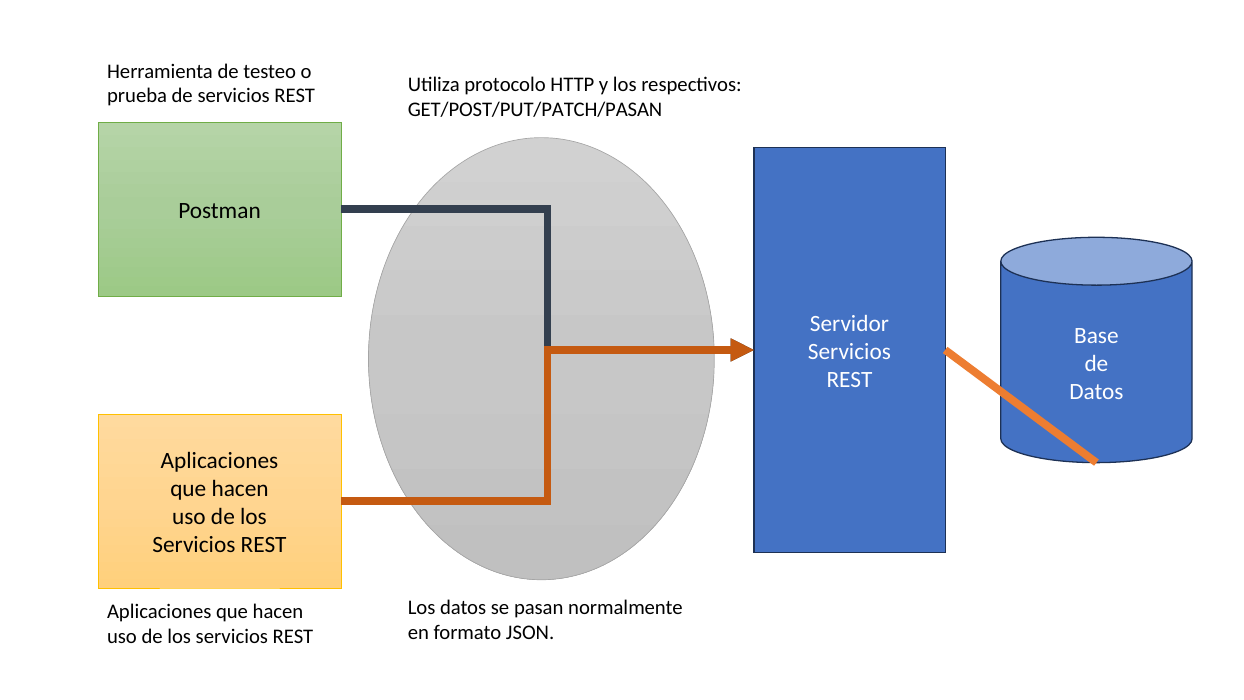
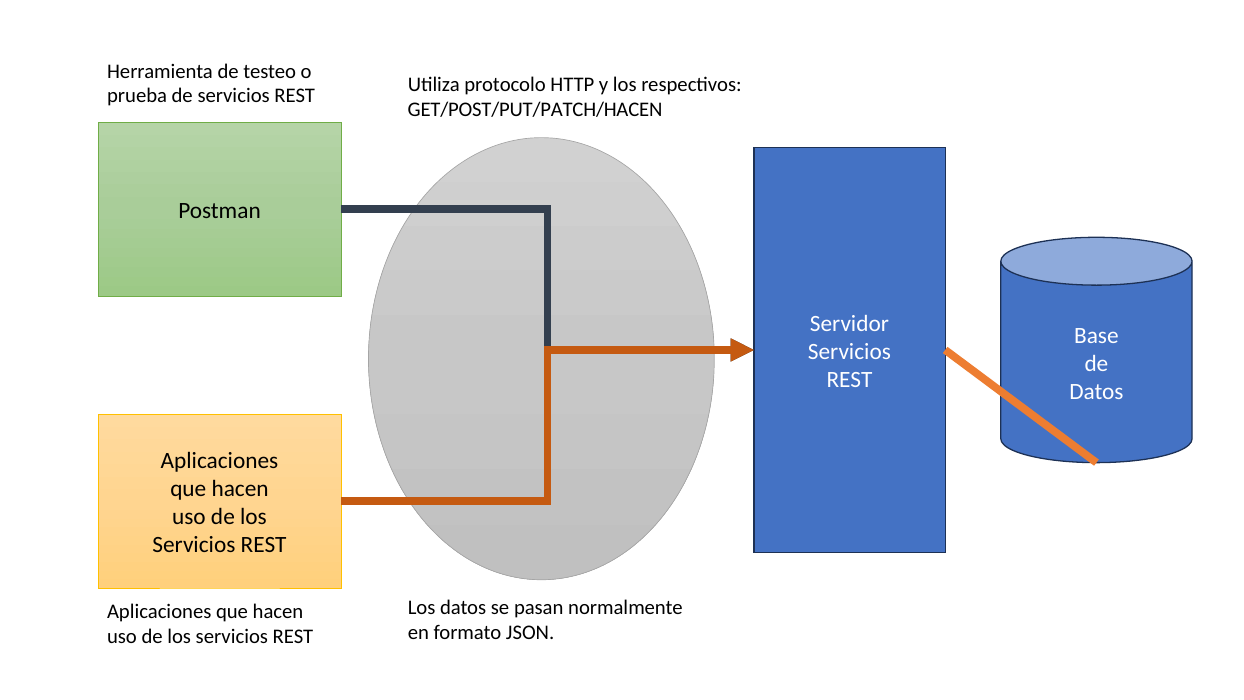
GET/POST/PUT/PATCH/PASAN: GET/POST/PUT/PATCH/PASAN -> GET/POST/PUT/PATCH/HACEN (535, 109)
